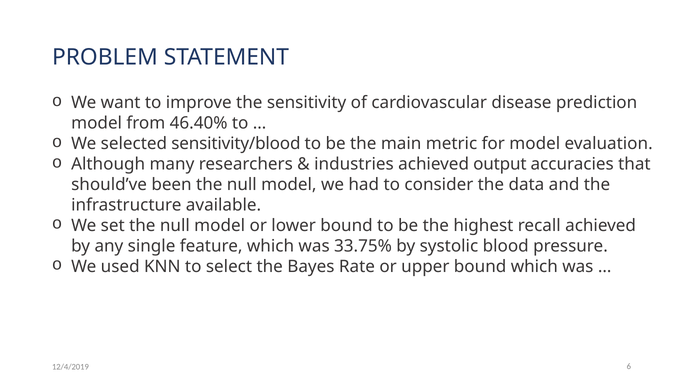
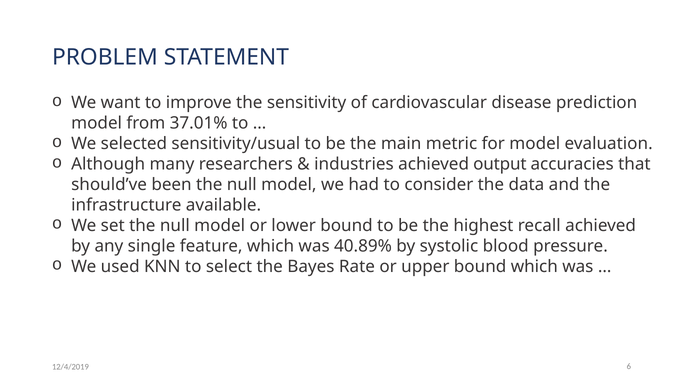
46.40%: 46.40% -> 37.01% (199, 123)
sensitivity/blood: sensitivity/blood -> sensitivity/usual (236, 144)
33.75%: 33.75% -> 40.89% (363, 246)
